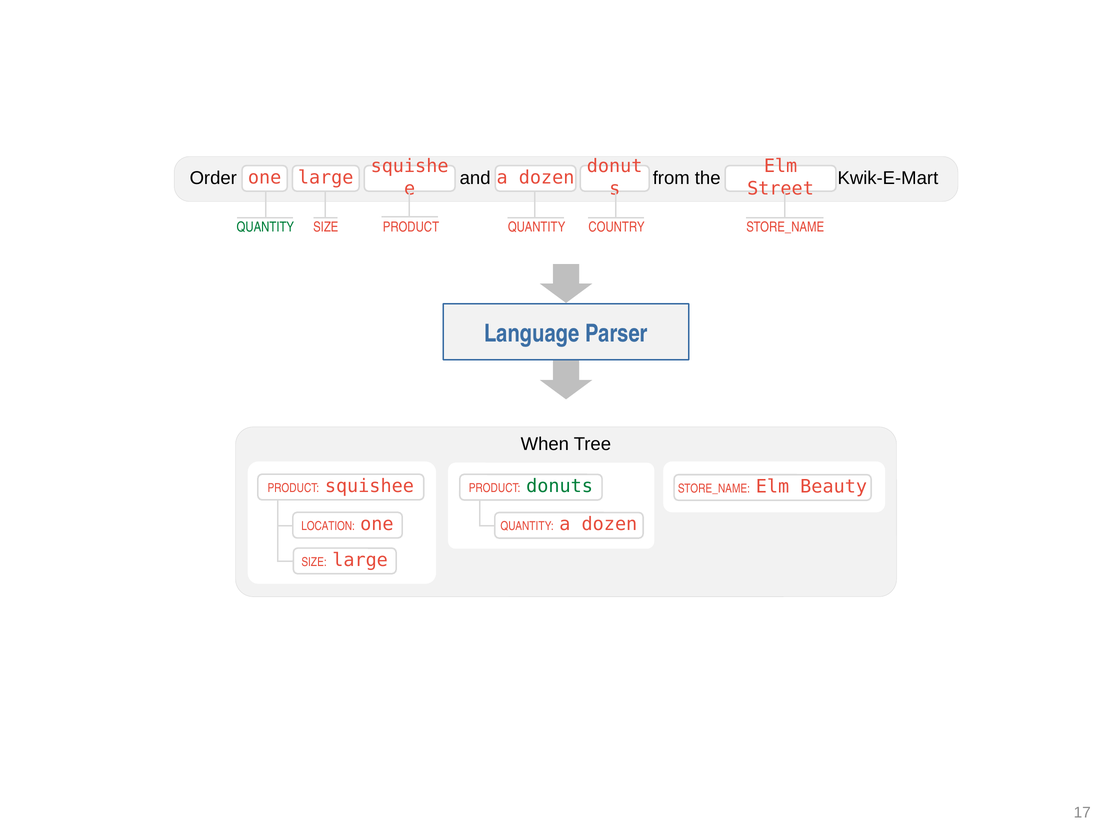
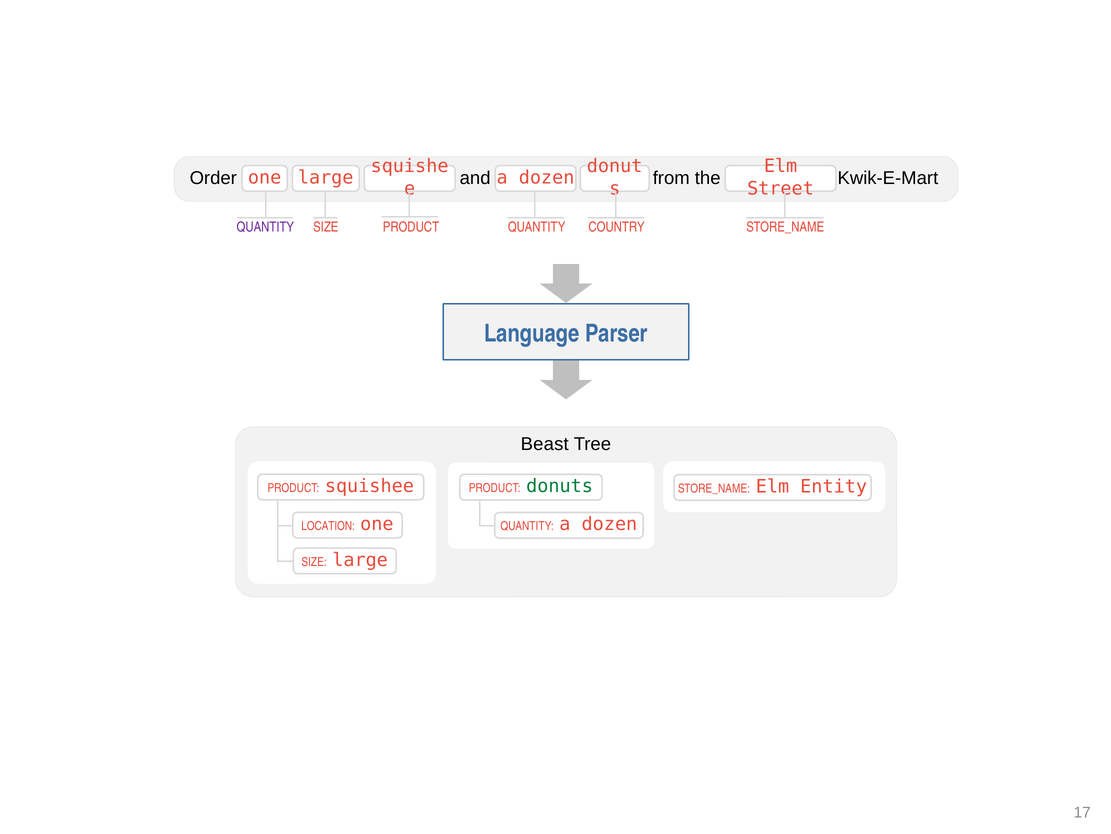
QUANTITY colour: green -> purple (265, 227)
When: When -> Beast (545, 444)
Beauty: Beauty -> Entity (834, 486)
